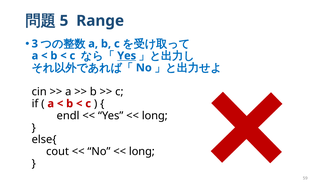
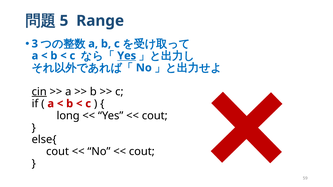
cin underline: none -> present (39, 92)
endl: endl -> long (68, 116)
long: long -> cout (155, 116)
long: long -> cout (142, 152)
